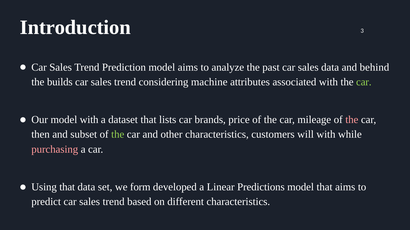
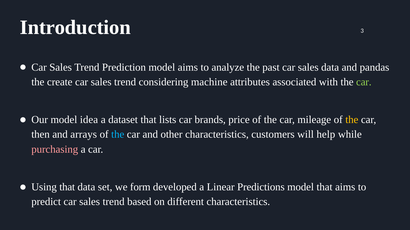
behind: behind -> pandas (375, 67)
builds: builds -> create (60, 82)
model with: with -> idea (89, 120)
the colour: pink -> yellow (352, 120)
subset: subset -> arrays (84, 135)
the colour: light green -> light blue (118, 135)
will with: with -> help (326, 135)
